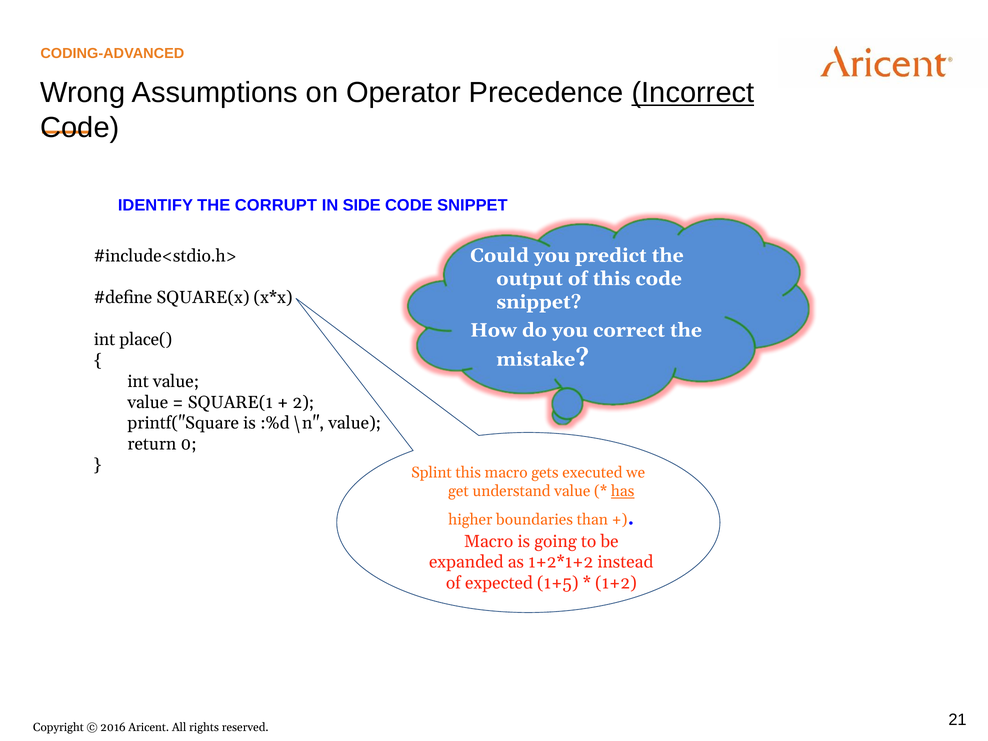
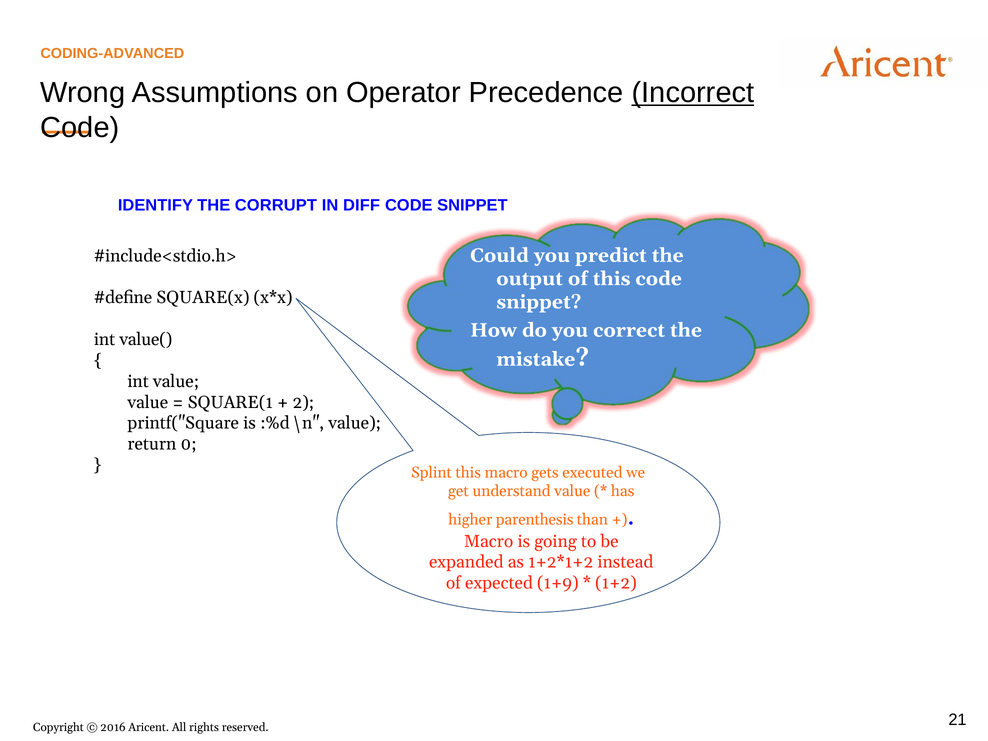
SIDE: SIDE -> DIFF (362, 205)
place(: place( -> value( (146, 339)
has underline: present -> none (623, 491)
boundaries: boundaries -> parenthesis (535, 519)
1+5: 1+5 -> 1+9 (558, 583)
